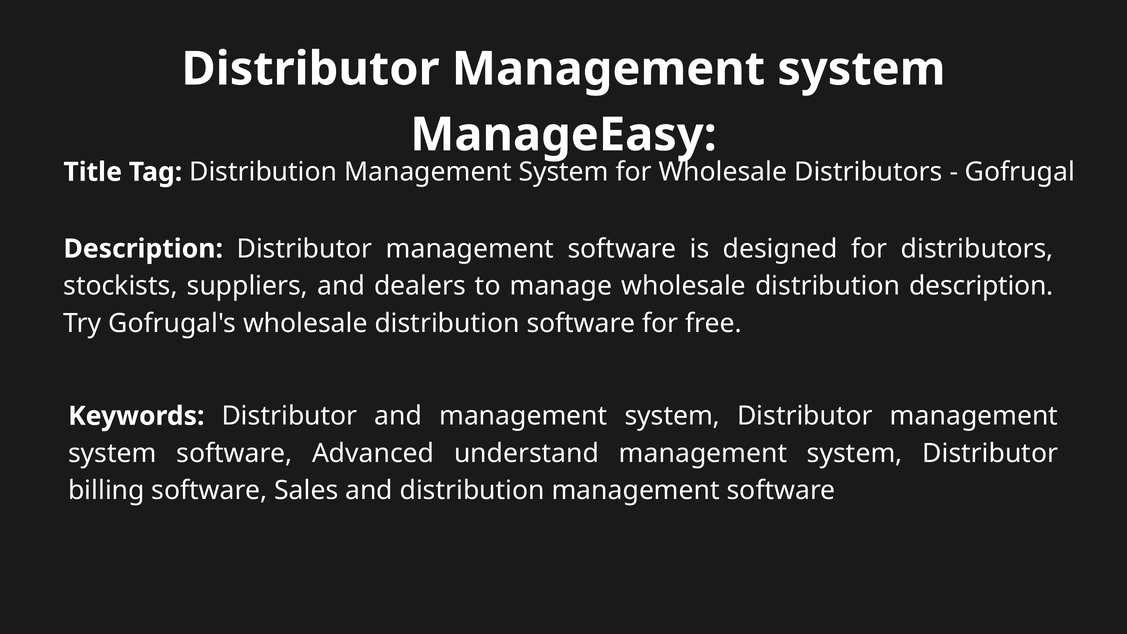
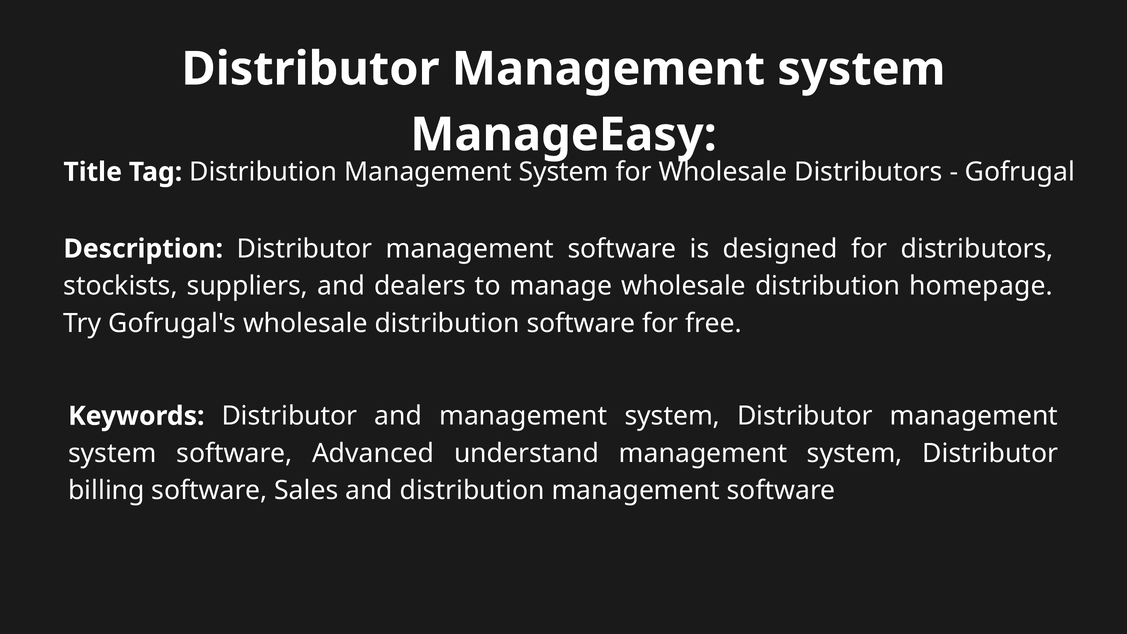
distribution description: description -> homepage (981, 286)
